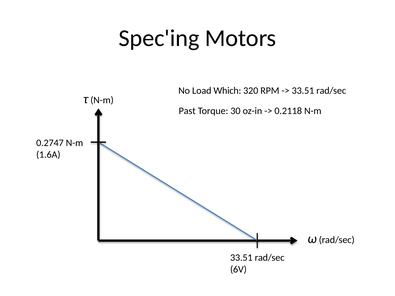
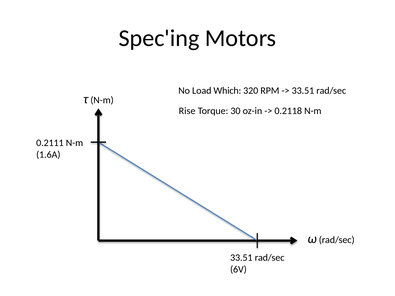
Past: Past -> Rise (187, 111)
0.2747: 0.2747 -> 0.2111 (50, 143)
